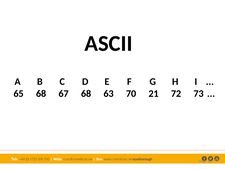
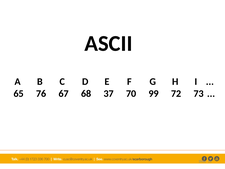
65 68: 68 -> 76 (41, 94)
63: 63 -> 37 (109, 94)
21: 21 -> 99 (154, 94)
